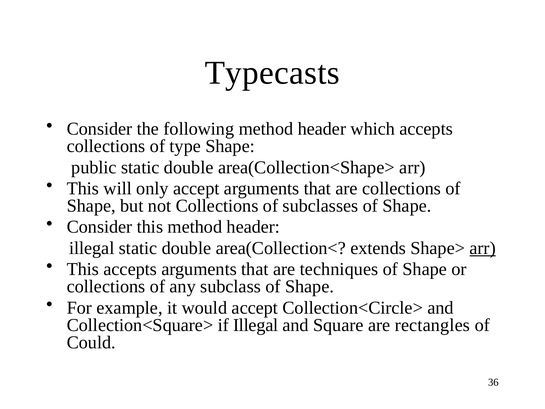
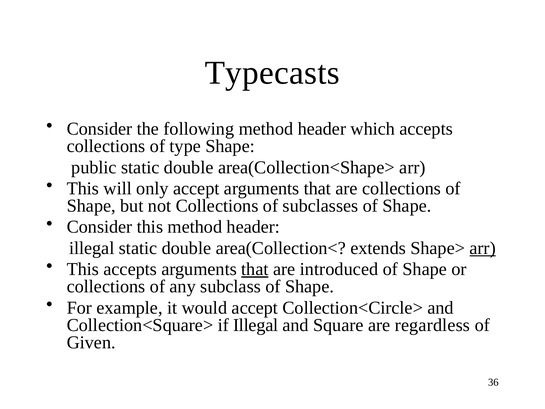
that underline: none -> present (255, 269)
techniques: techniques -> introduced (339, 269)
rectangles: rectangles -> regardless (432, 325)
Could: Could -> Given (91, 342)
